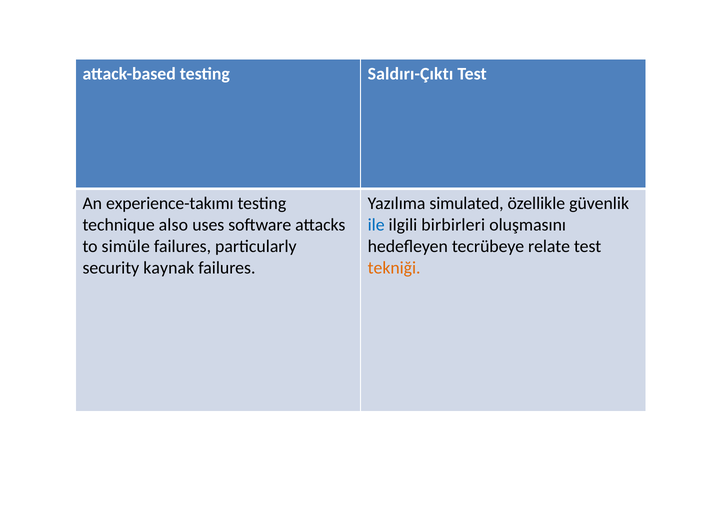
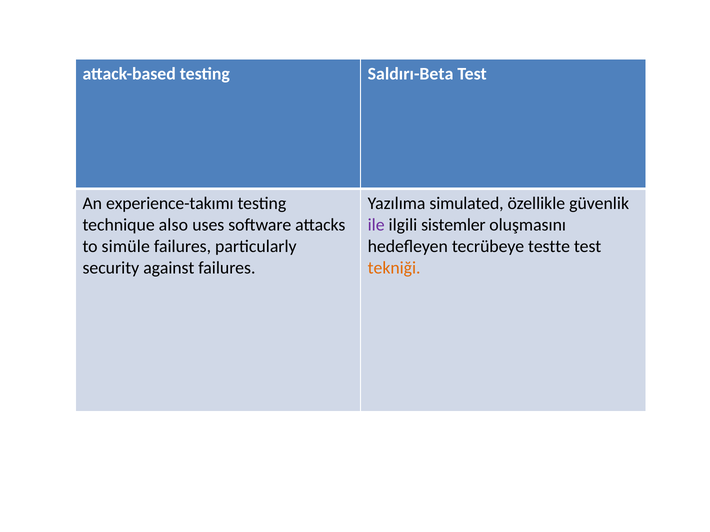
Saldırı-Çıktı: Saldırı-Çıktı -> Saldırı-Beta (411, 74)
ile colour: blue -> purple (376, 225)
birbirleri: birbirleri -> sistemler (453, 225)
relate: relate -> testte (549, 247)
kaynak: kaynak -> against (169, 268)
